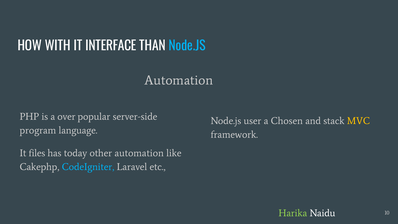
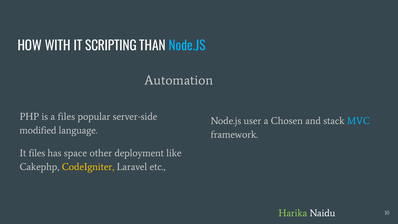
INTERFACE: INTERFACE -> SCRIPTING (111, 46)
a over: over -> files (66, 117)
MVC colour: yellow -> light blue (358, 121)
program: program -> modified (38, 130)
today: today -> space (75, 153)
other automation: automation -> deployment (139, 153)
CodeIgniter colour: light blue -> yellow (88, 167)
